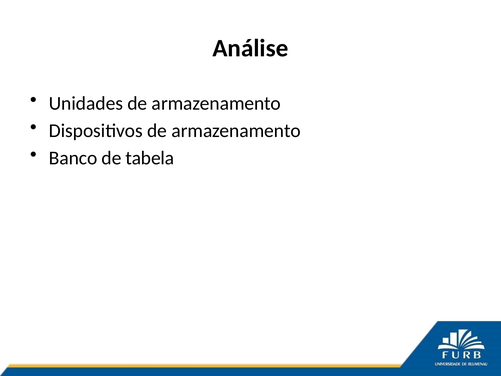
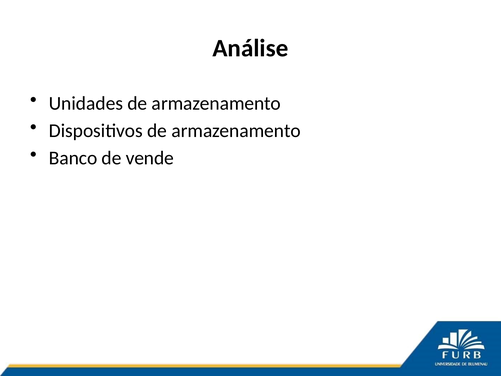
tabela: tabela -> vende (150, 158)
